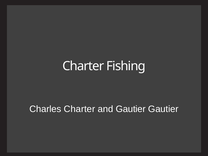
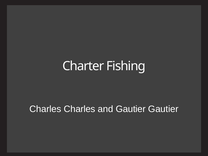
Charles Charter: Charter -> Charles (80, 109)
